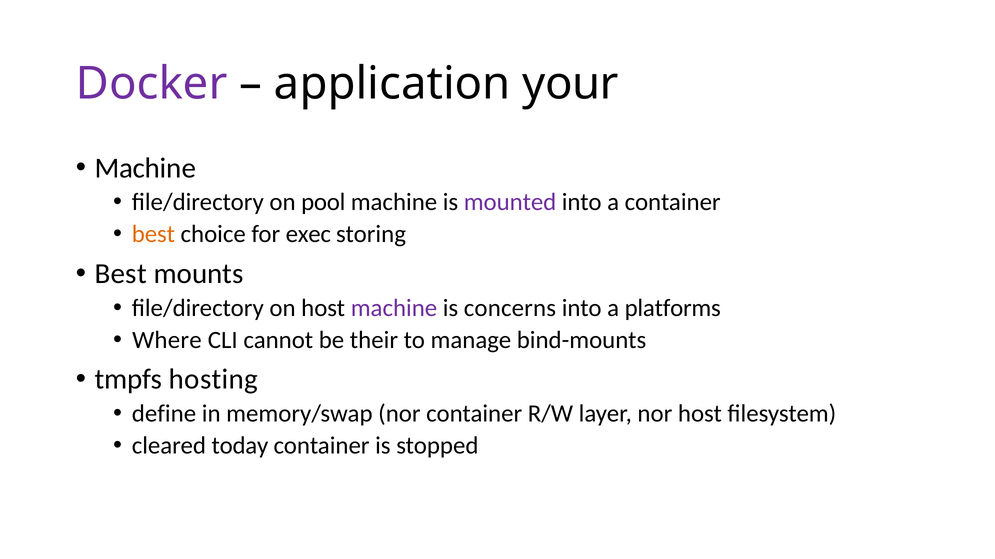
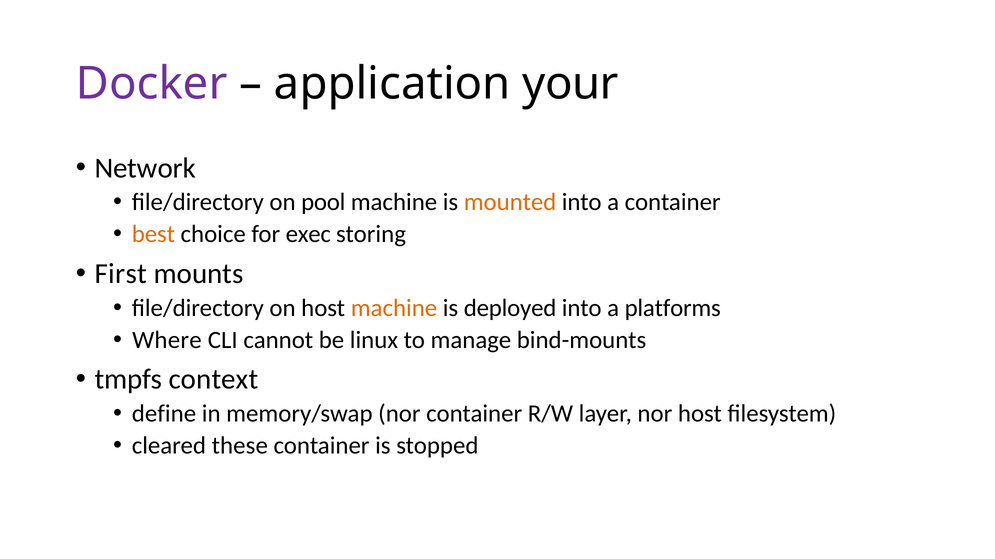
Machine: Machine -> Network (145, 168)
mounted colour: purple -> orange (510, 203)
Best: Best -> First (121, 274)
machine colour: purple -> orange (394, 308)
concerns: concerns -> deployed (510, 308)
their: their -> linux (374, 340)
hosting: hosting -> context (213, 380)
today: today -> these (240, 446)
